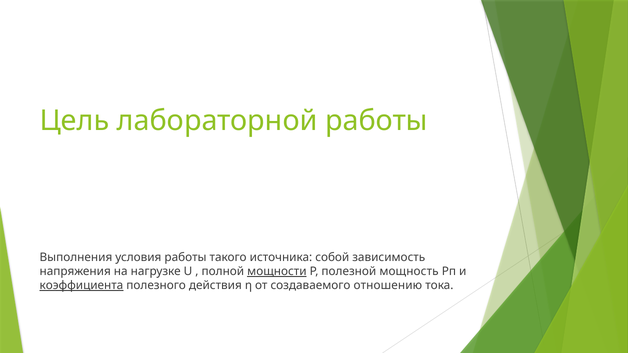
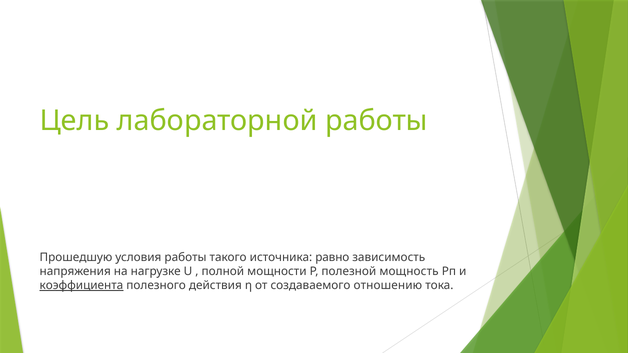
Выполнения: Выполнения -> Прошедшую (76, 257)
собой: собой -> равно (332, 257)
мощности underline: present -> none (277, 272)
